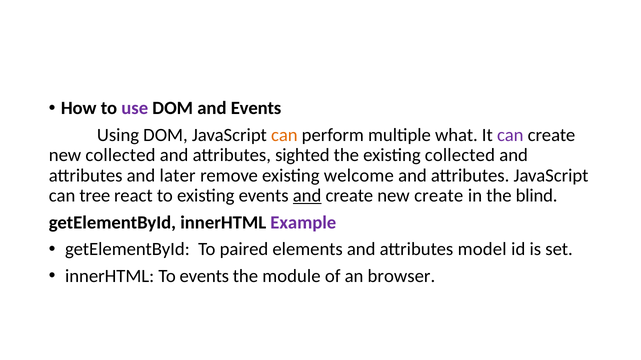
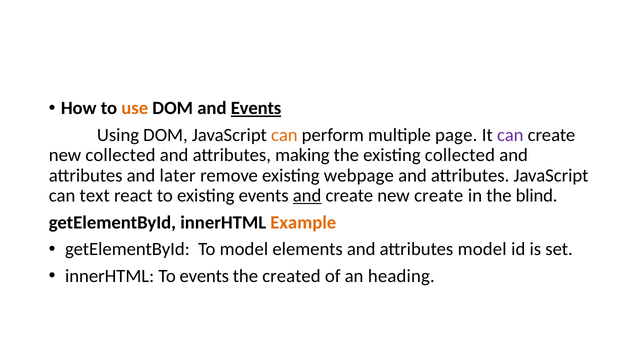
use colour: purple -> orange (135, 108)
Events underline: none -> present (256, 108)
what: what -> page (456, 135)
sighted: sighted -> making (302, 155)
welcome: welcome -> webpage (359, 176)
tree: tree -> text (95, 196)
Example colour: purple -> orange (303, 223)
To paired: paired -> model (244, 250)
module: module -> created (291, 276)
browser: browser -> heading (401, 276)
